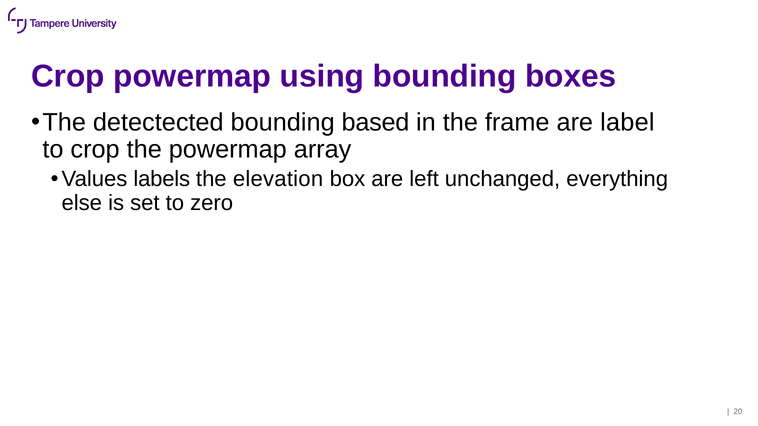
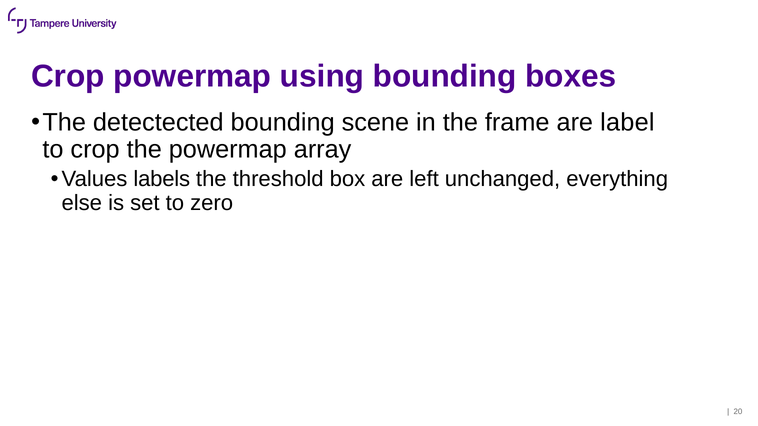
based: based -> scene (375, 122)
elevation: elevation -> threshold (278, 179)
